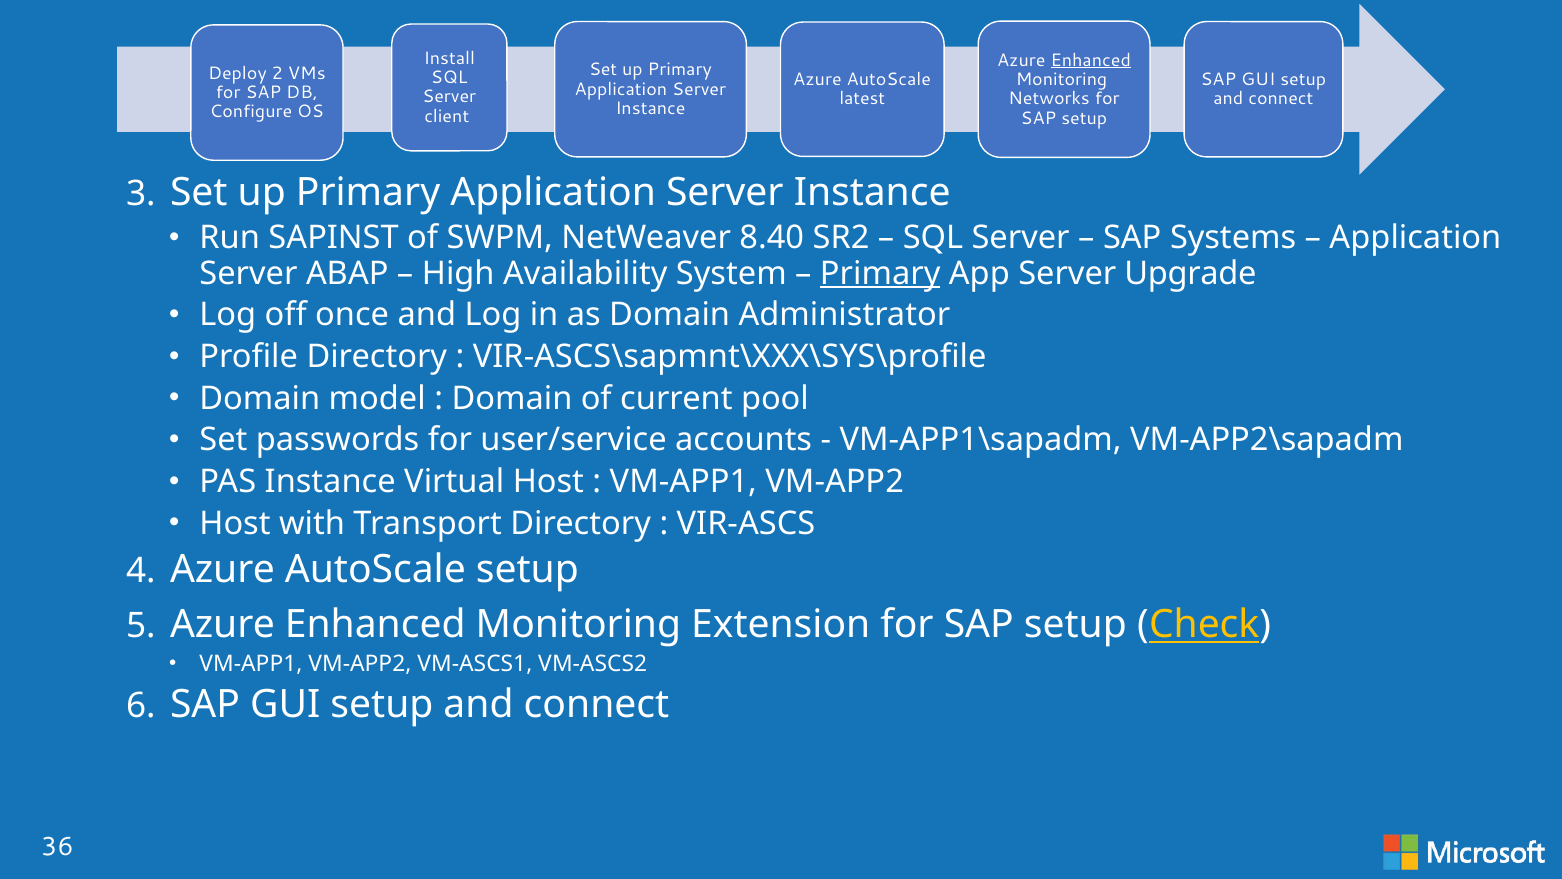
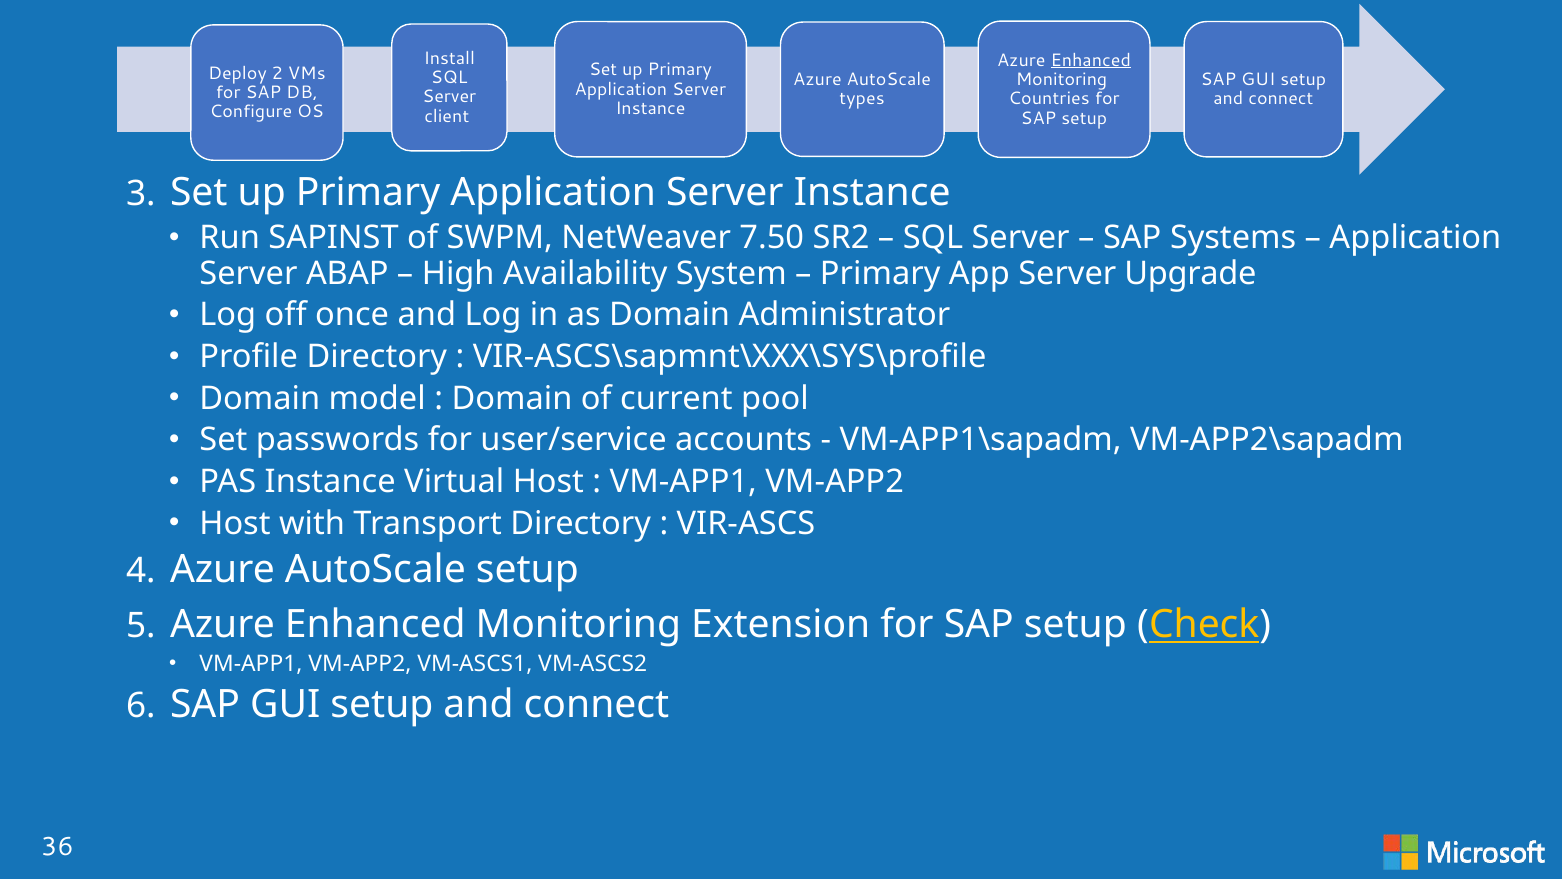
latest: latest -> types (862, 99)
Networks: Networks -> Countries (1049, 99)
8.40: 8.40 -> 7.50 (772, 238)
Primary underline: present -> none (880, 273)
